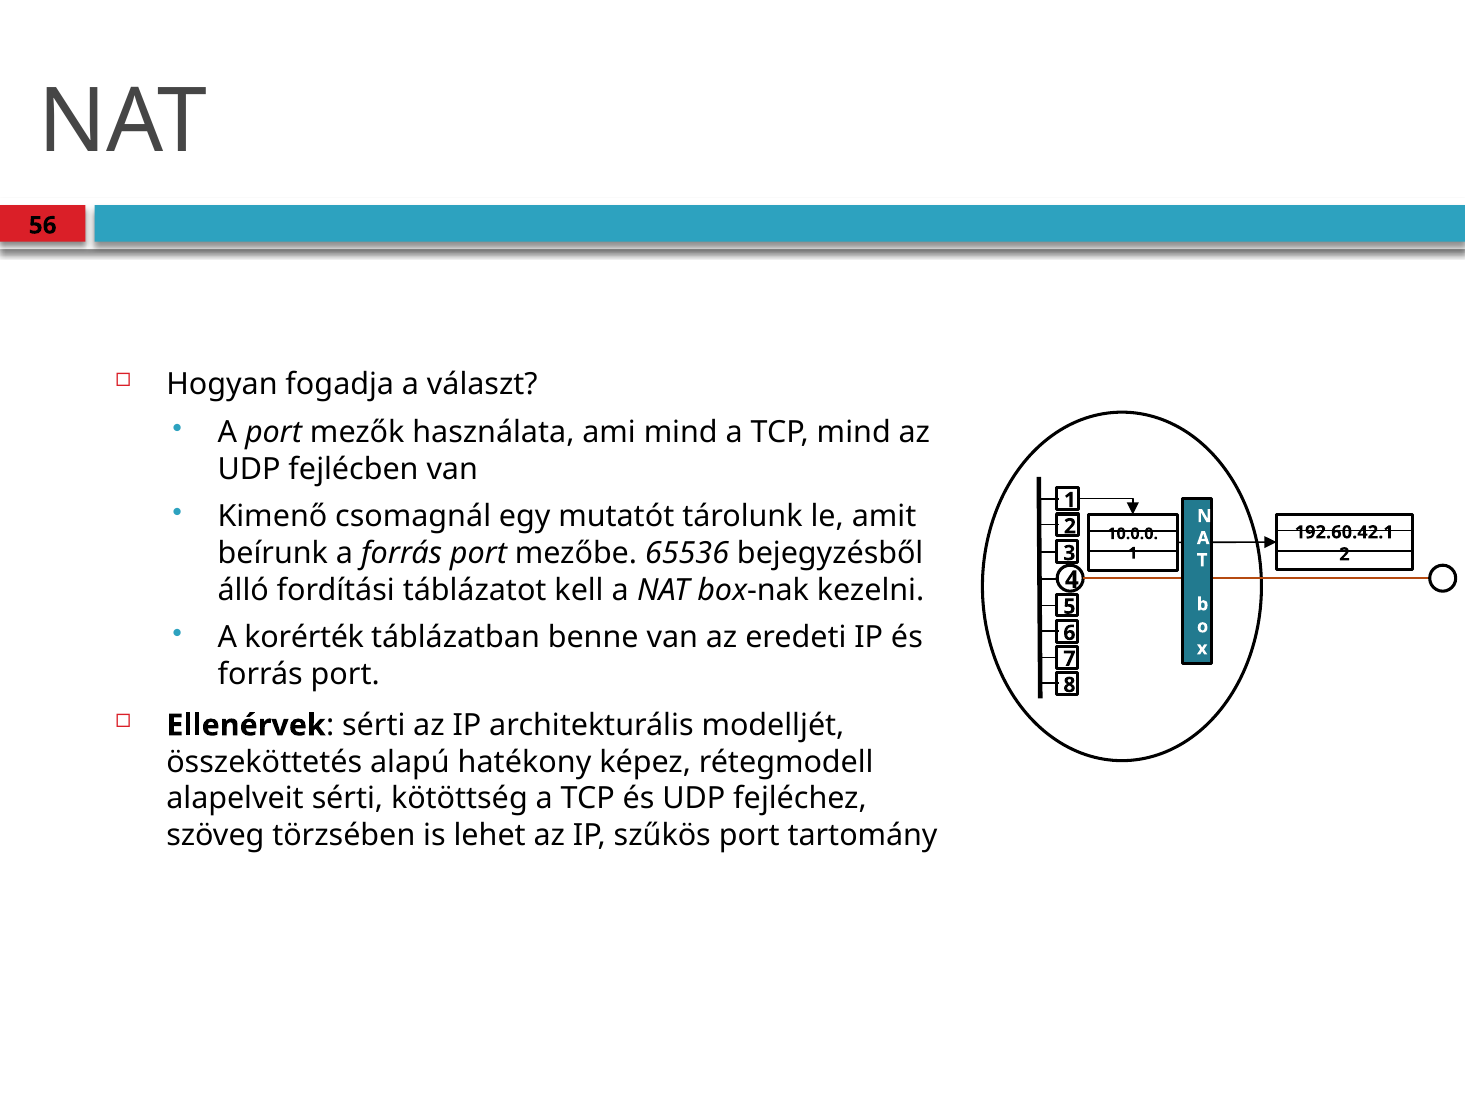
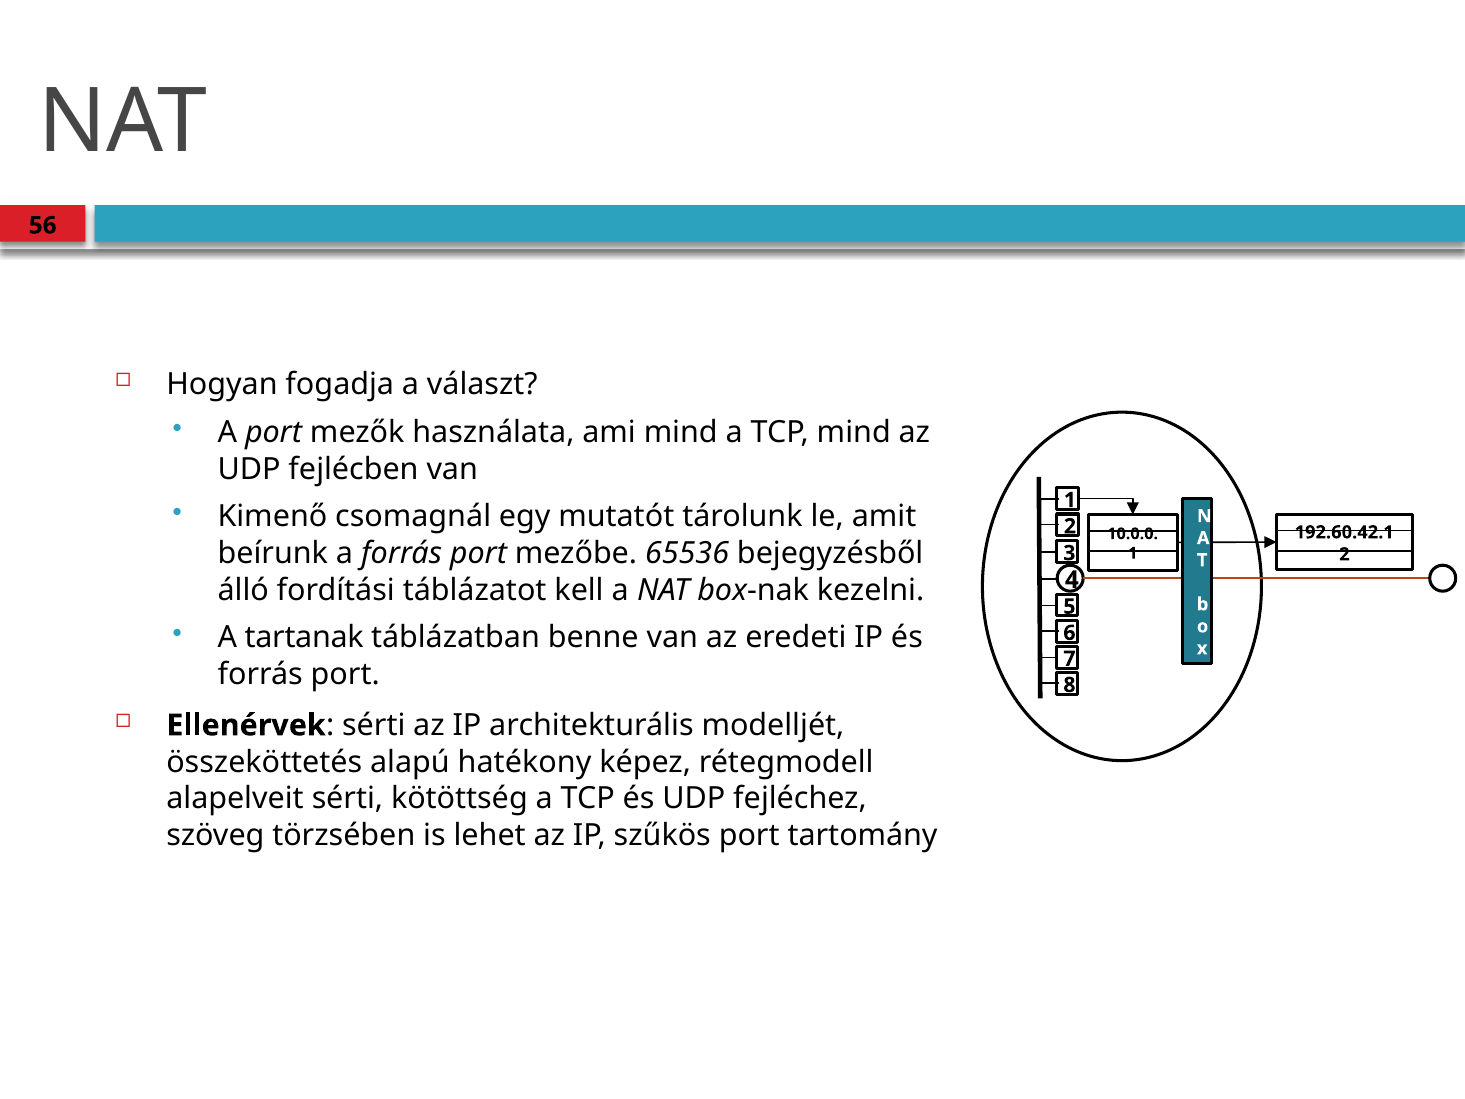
korérték: korérték -> tartanak (304, 638)
